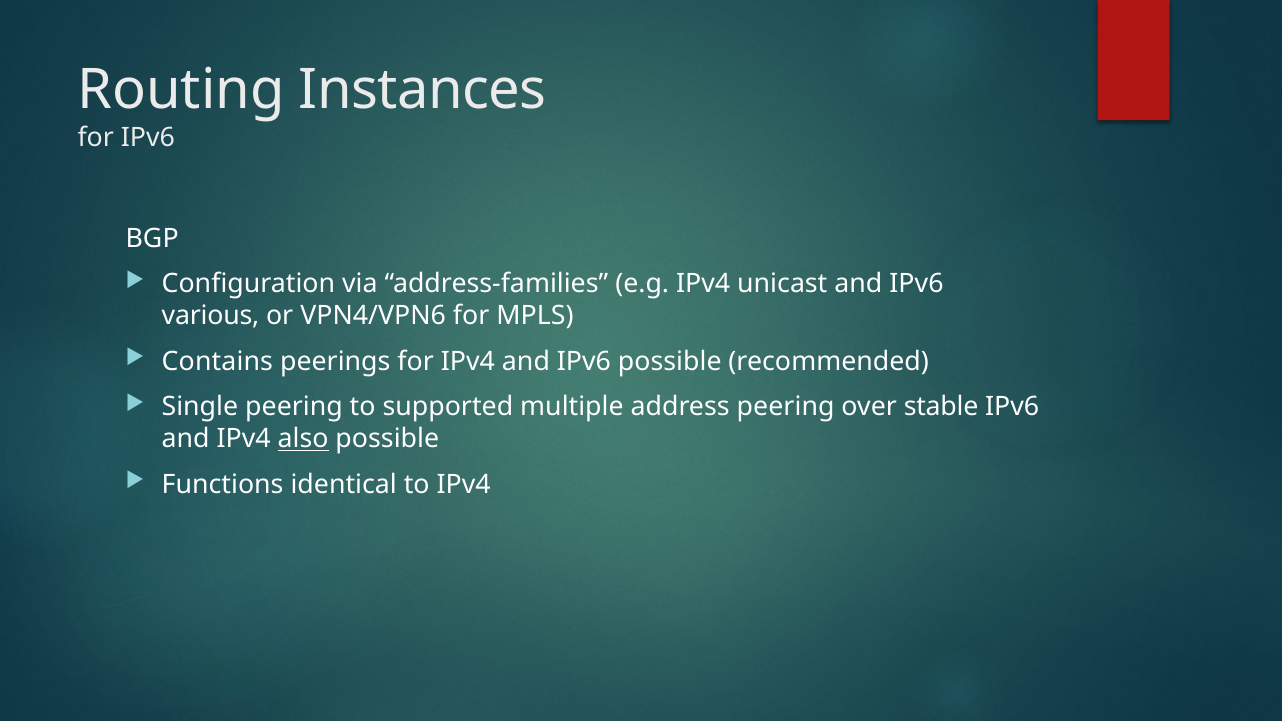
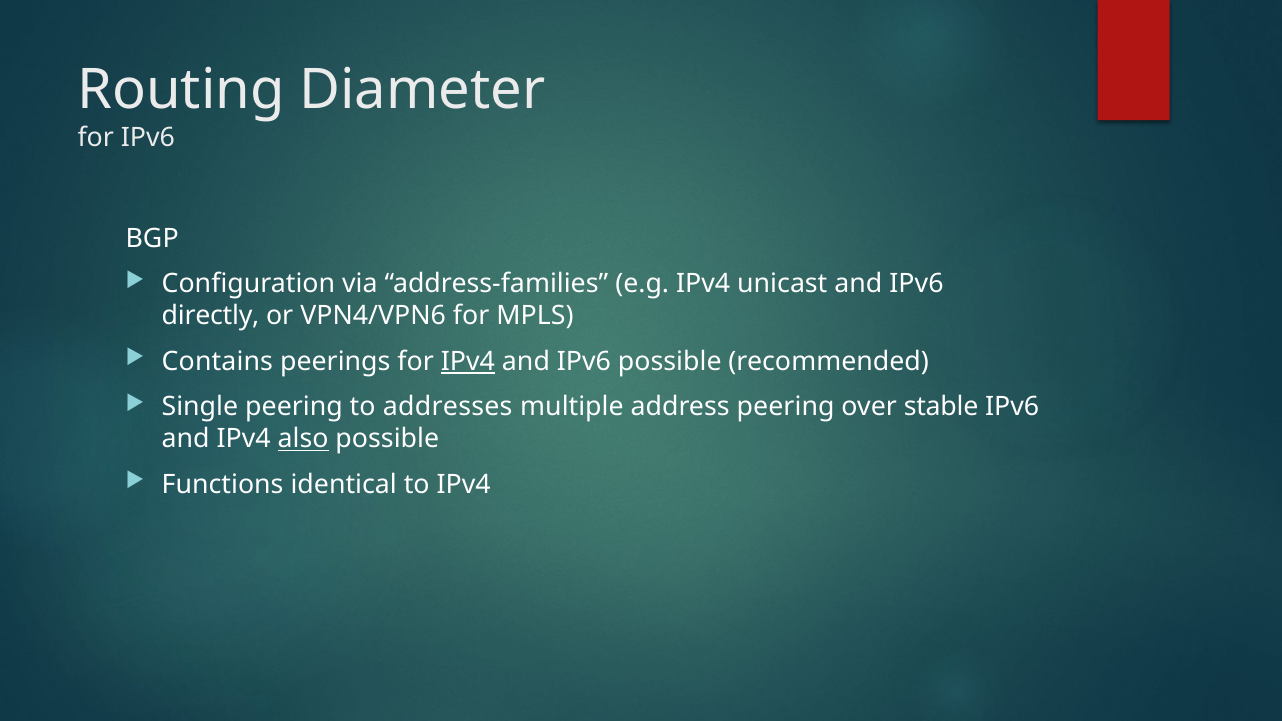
Instances: Instances -> Diameter (422, 90)
various: various -> directly (211, 316)
IPv4 underline: none -> present (468, 362)
supported: supported -> addresses (448, 407)
